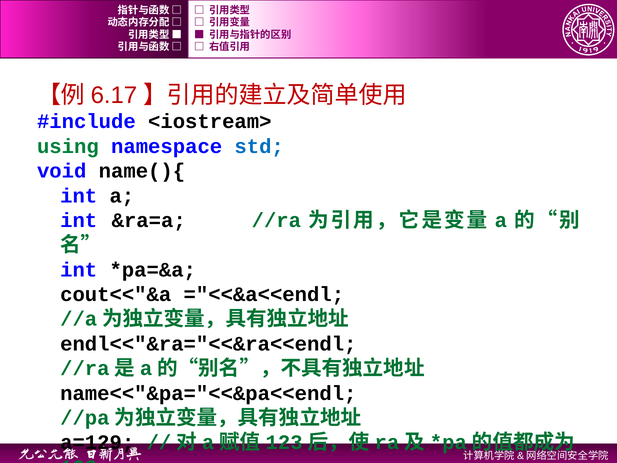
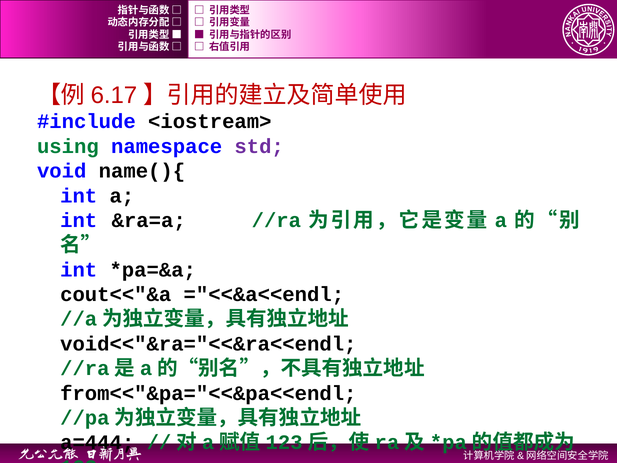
std colour: blue -> purple (259, 146)
endl<<"&ra="<<&ra<<endl: endl<<"&ra="<<&ra<<endl -> void<<"&ra="<<&ra<<endl (208, 344)
name<<"&pa="<<&pa<<endl: name<<"&pa="<<&pa<<endl -> from<<"&pa="<<&pa<<endl (208, 393)
a=129: a=129 -> a=444 (97, 442)
